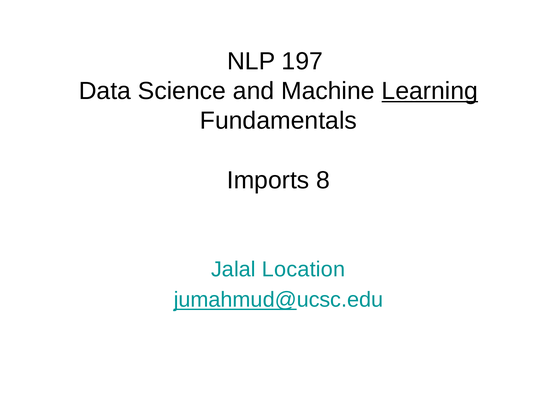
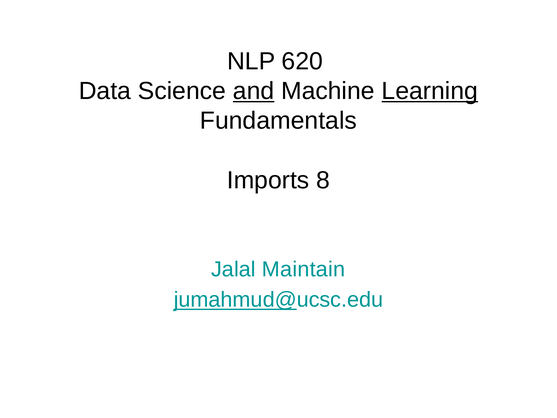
197: 197 -> 620 (302, 61)
and underline: none -> present (254, 91)
Location: Location -> Maintain (304, 269)
